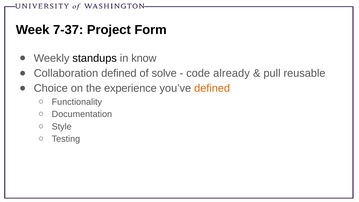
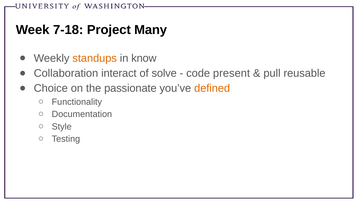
7-37: 7-37 -> 7-18 (68, 30)
Form: Form -> Many (151, 30)
standups colour: black -> orange (95, 58)
Collaboration defined: defined -> interact (119, 73)
already: already -> present (232, 73)
experience: experience -> passionate (130, 88)
